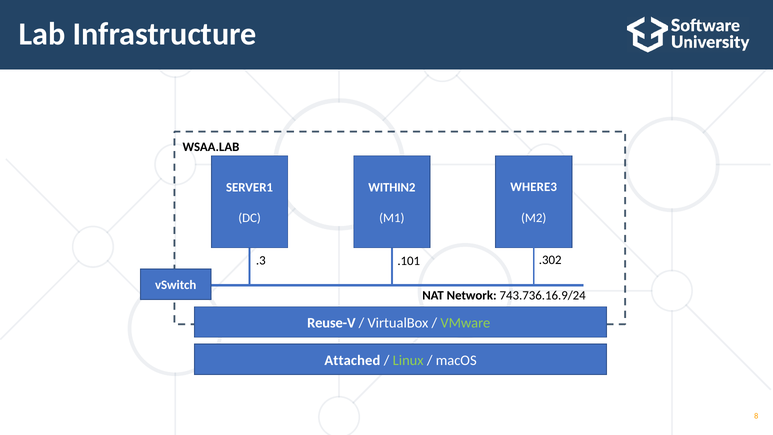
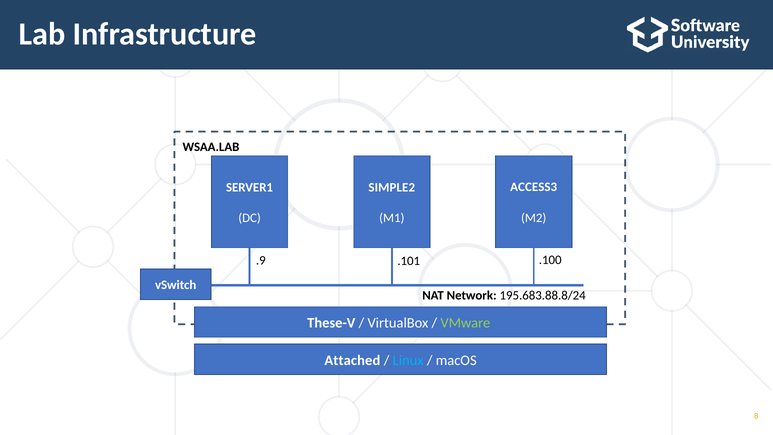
WHERE3: WHERE3 -> ACCESS3 (534, 187)
WITHIN2: WITHIN2 -> SIMPLE2 (392, 187)
.3: .3 -> .9 (261, 261)
.302: .302 -> .100 (550, 260)
743.736.16.9/24: 743.736.16.9/24 -> 195.683.88.8/24 (543, 295)
Reuse-V: Reuse-V -> These-V (331, 323)
Linux colour: light green -> light blue (408, 360)
